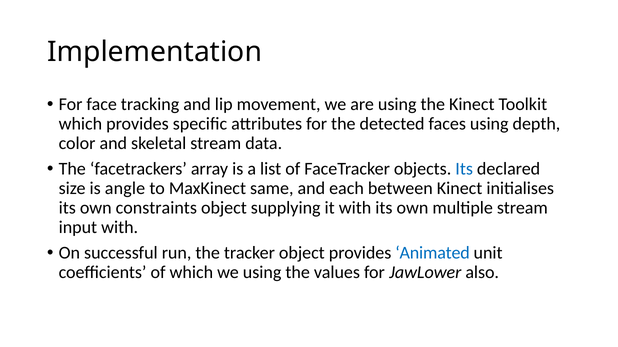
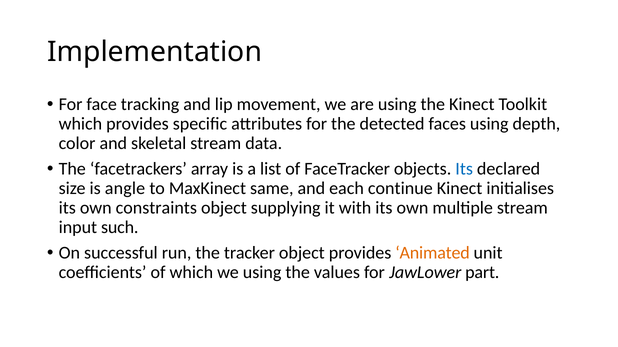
between: between -> continue (400, 189)
input with: with -> such (120, 227)
Animated colour: blue -> orange (433, 253)
also: also -> part (482, 273)
